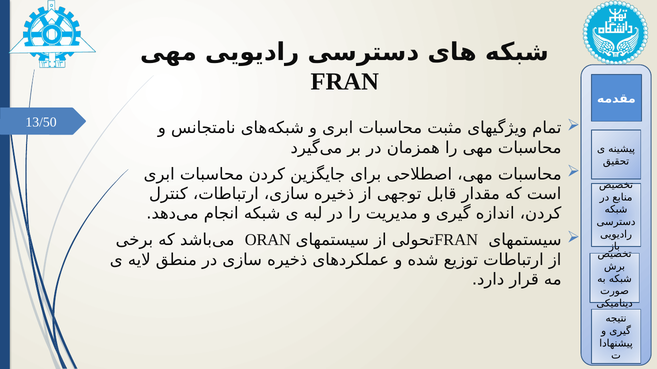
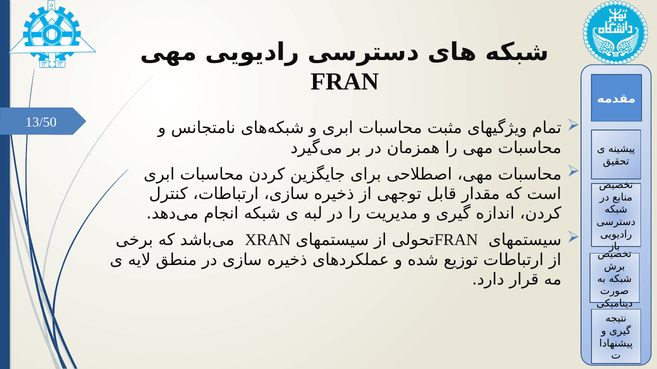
ORAN: ORAN -> XRAN (268, 240)
